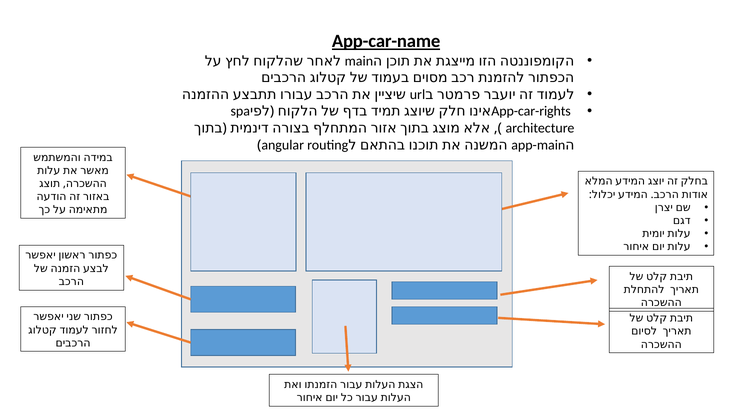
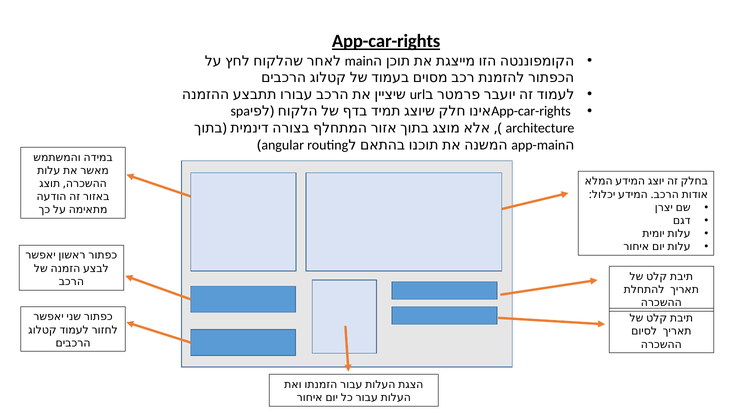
App-car-name: App-car-name -> App-car-rights (386, 41)
